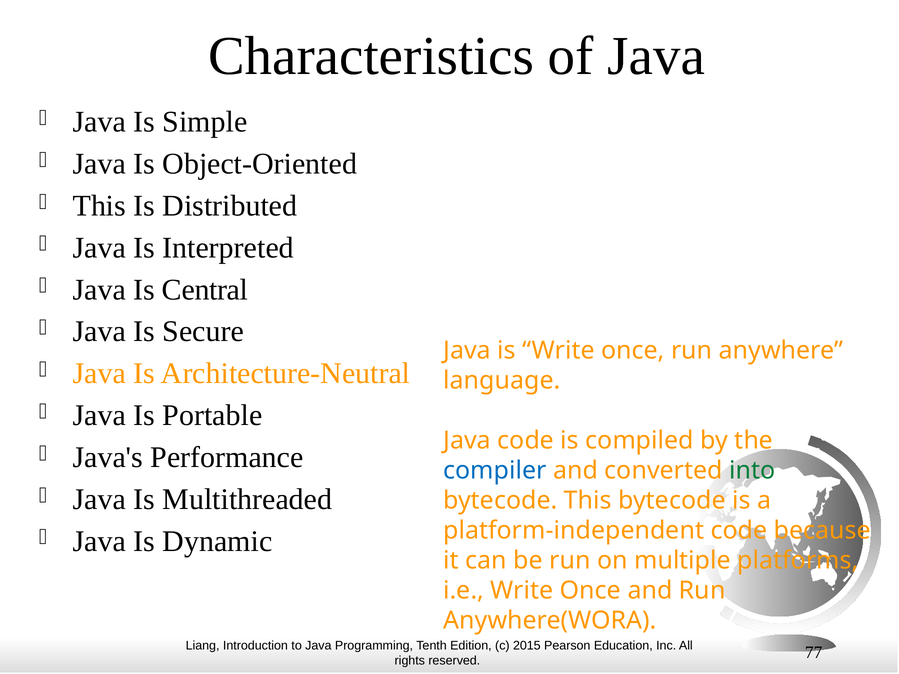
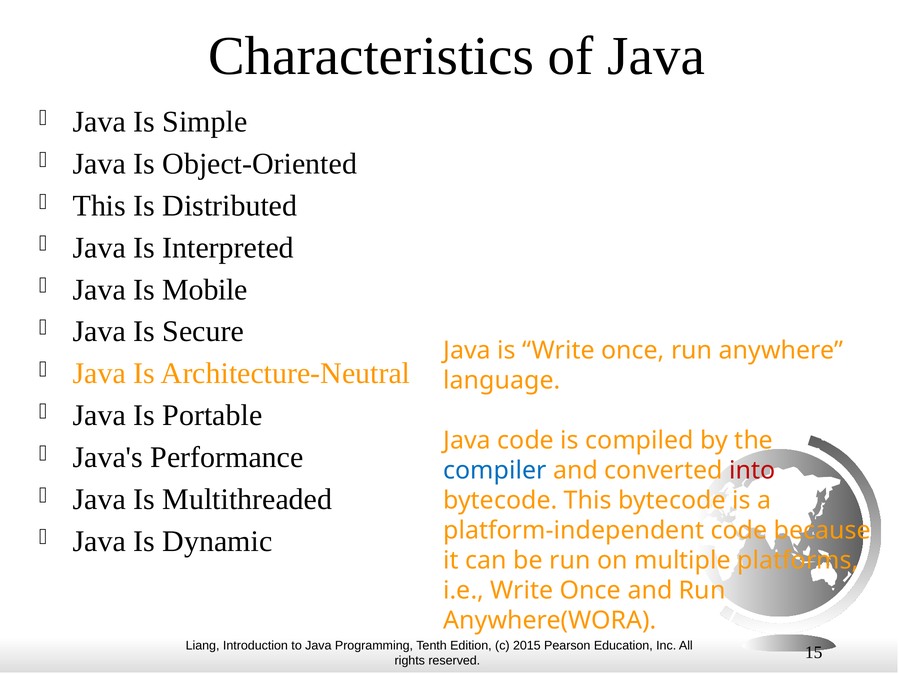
Central: Central -> Mobile (205, 290)
into colour: green -> red (752, 471)
77: 77 -> 15 (814, 653)
